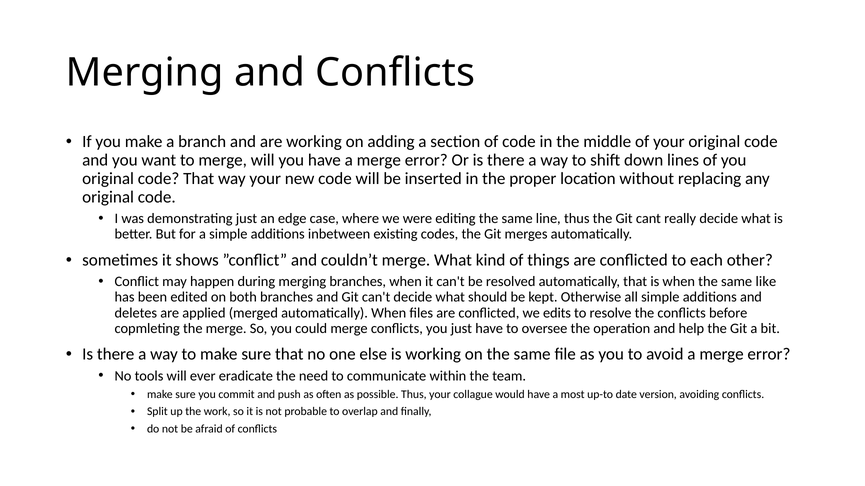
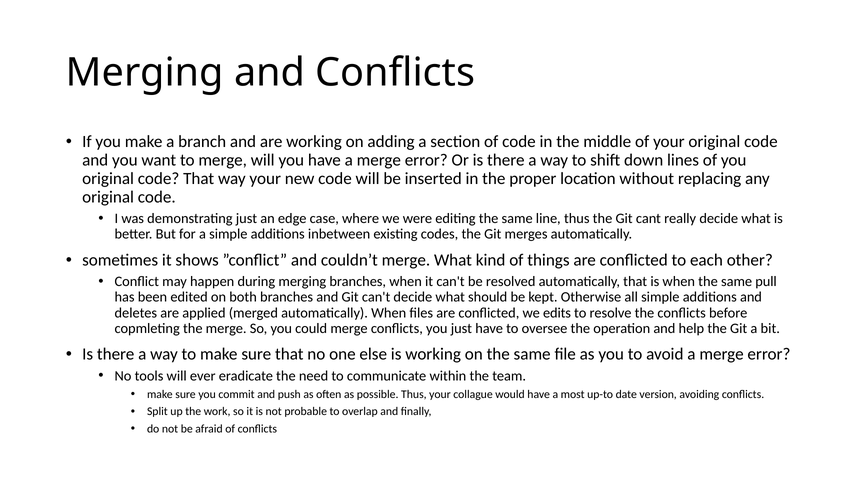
like: like -> pull (766, 282)
